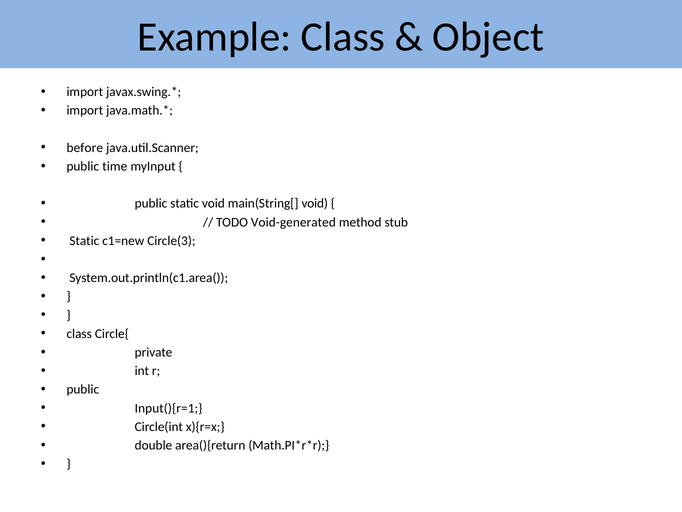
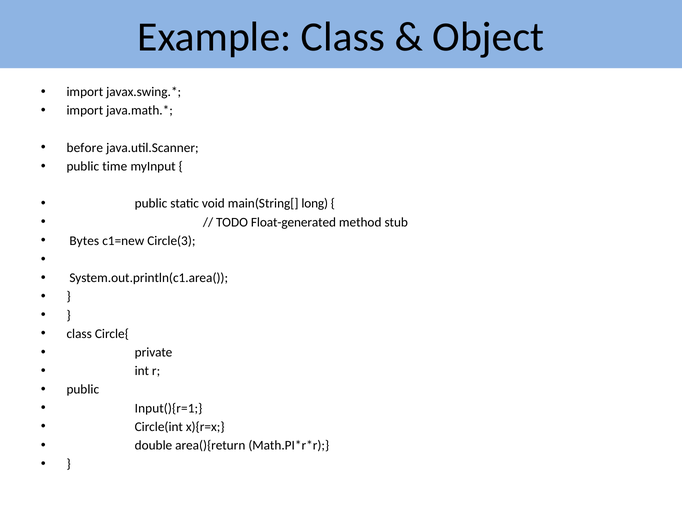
main(String[ void: void -> long (315, 203)
Void-generated: Void-generated -> Float-generated (294, 222)
Static: Static -> Bytes (84, 240)
